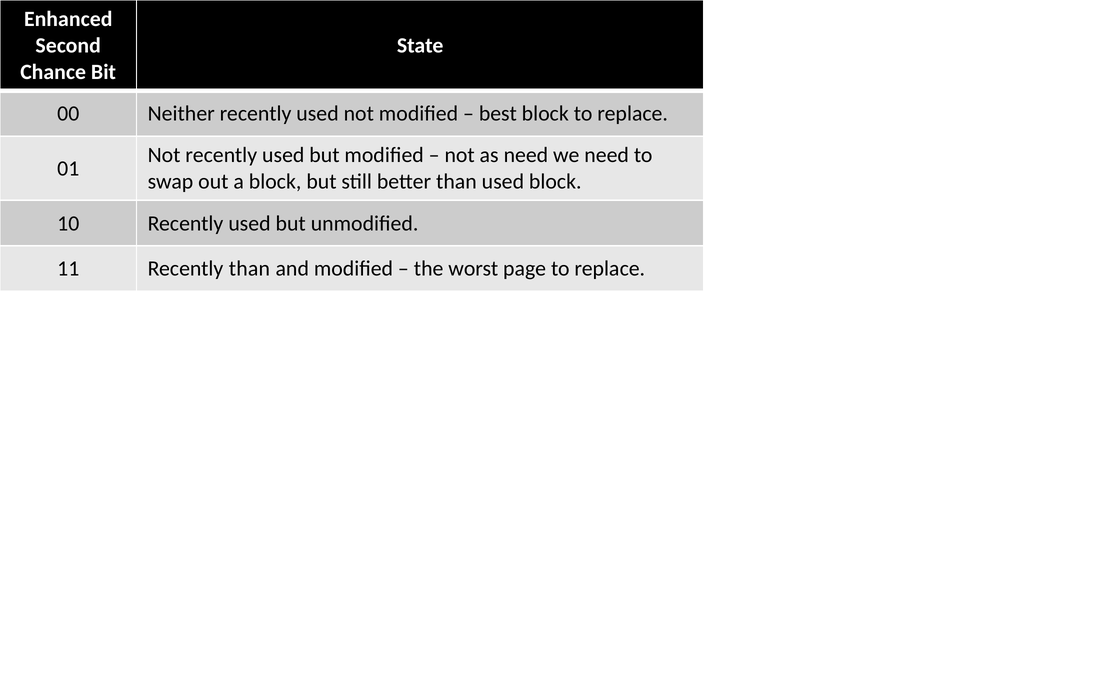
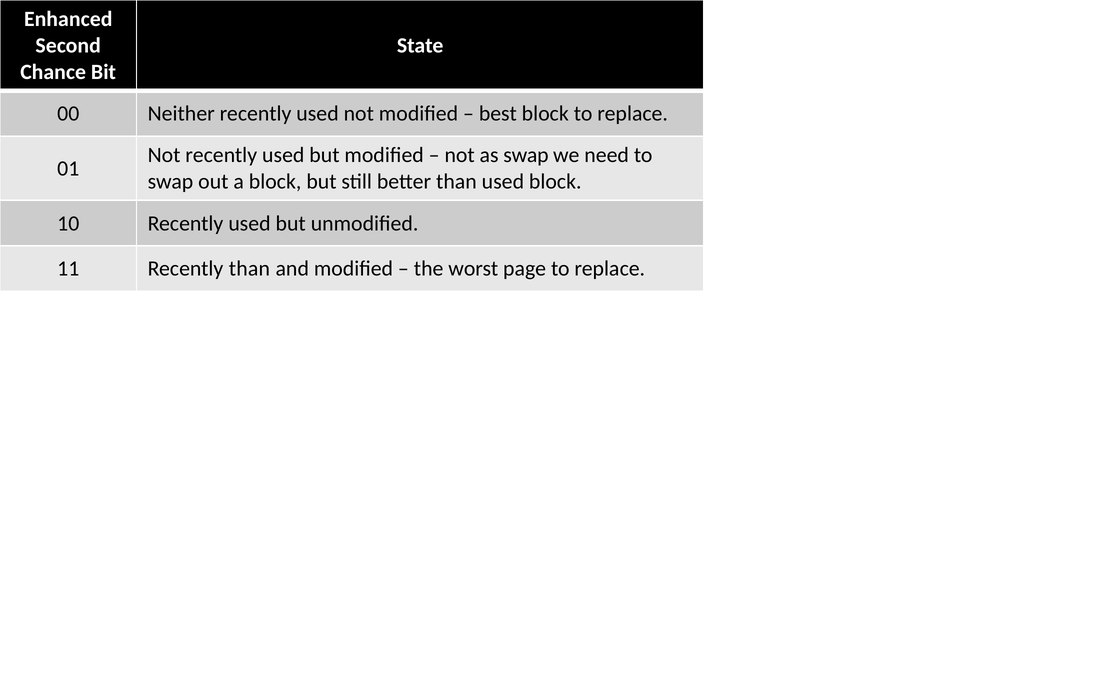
as need: need -> swap (526, 155)
